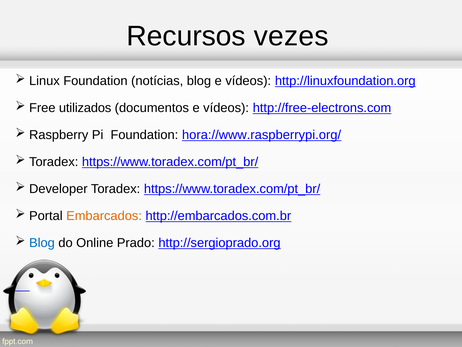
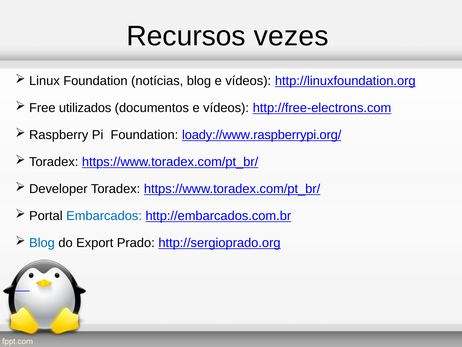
hora://www.raspberrypi.org/: hora://www.raspberrypi.org/ -> loady://www.raspberrypi.org/ (262, 135)
Embarcados colour: orange -> blue (104, 216)
Online: Online -> Export (95, 243)
